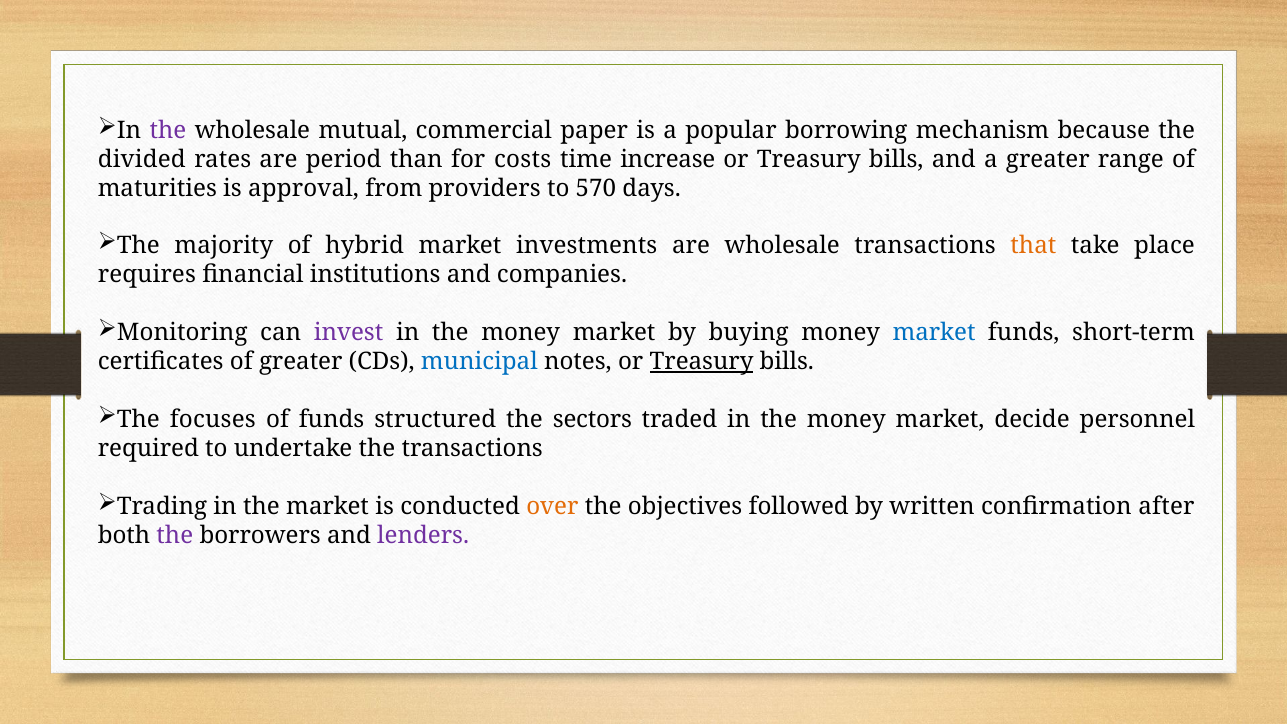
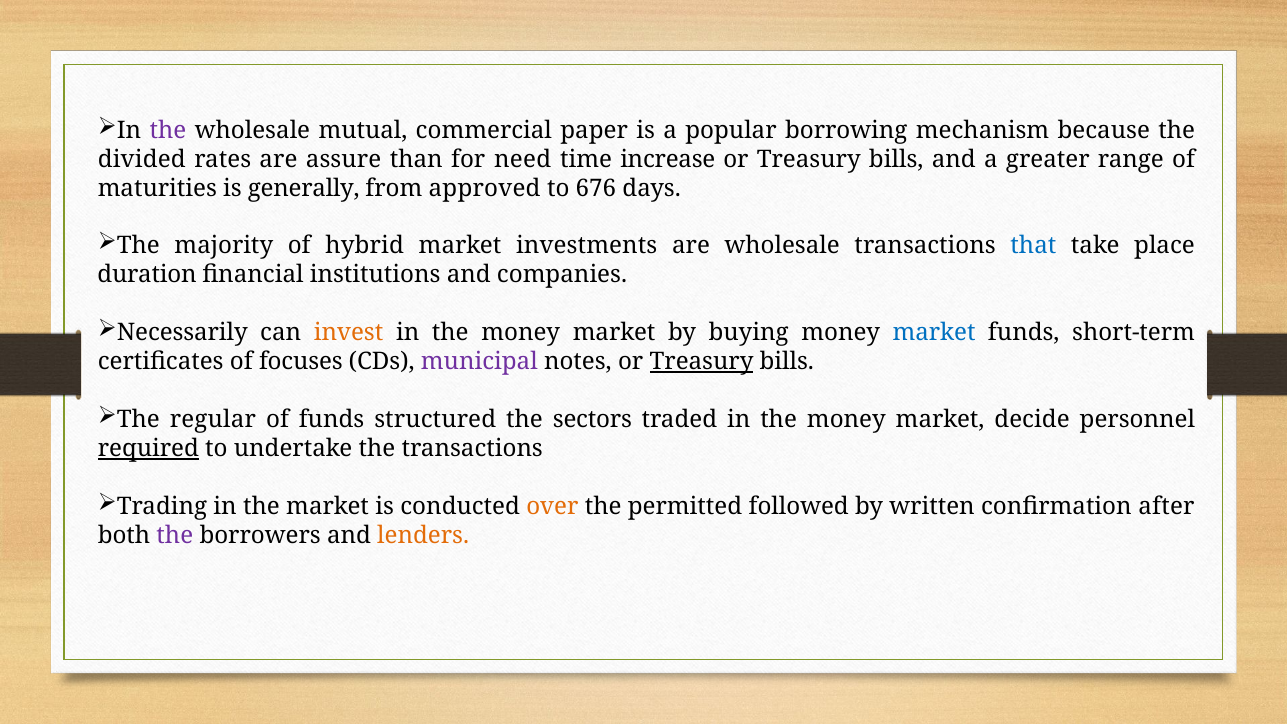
period: period -> assure (344, 159)
costs: costs -> need (523, 159)
approval: approval -> generally (304, 188)
providers: providers -> approved (485, 188)
570: 570 -> 676 (596, 188)
that colour: orange -> blue (1033, 246)
requires: requires -> duration (147, 275)
Monitoring: Monitoring -> Necessarily (182, 333)
invest colour: purple -> orange (349, 333)
of greater: greater -> focuses (301, 362)
municipal colour: blue -> purple (479, 362)
focuses: focuses -> regular (213, 420)
required underline: none -> present (148, 449)
objectives: objectives -> permitted (685, 507)
lenders colour: purple -> orange (423, 536)
